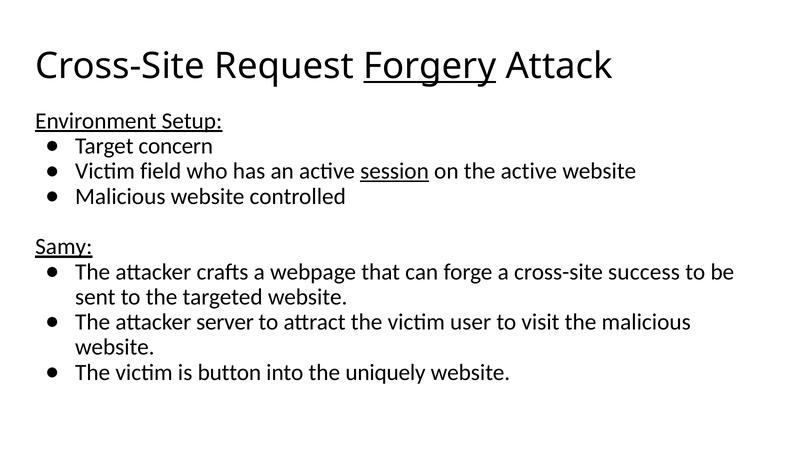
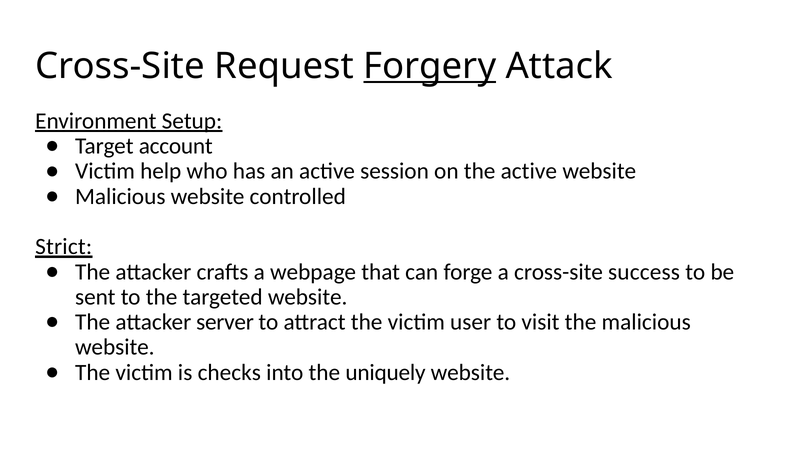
concern: concern -> account (176, 146)
field: field -> help (161, 171)
session underline: present -> none (395, 171)
Samy: Samy -> Strict (64, 247)
button: button -> checks (229, 372)
